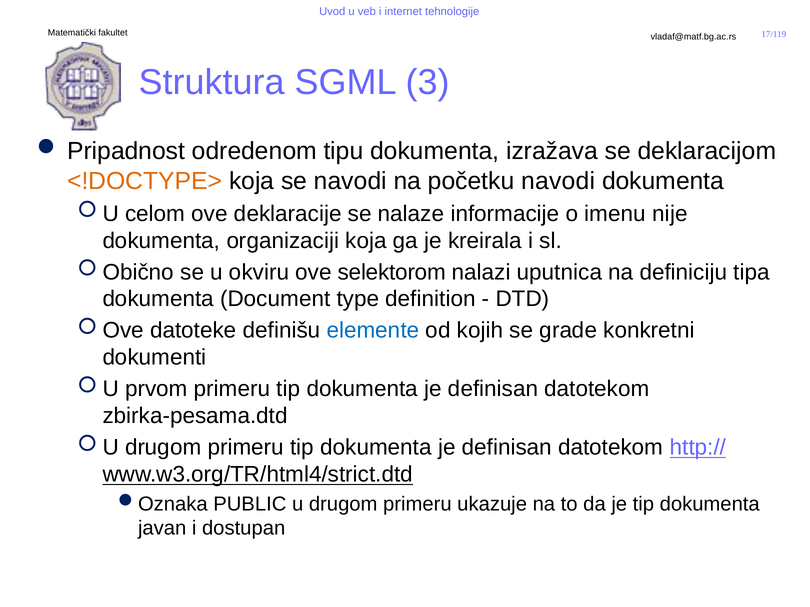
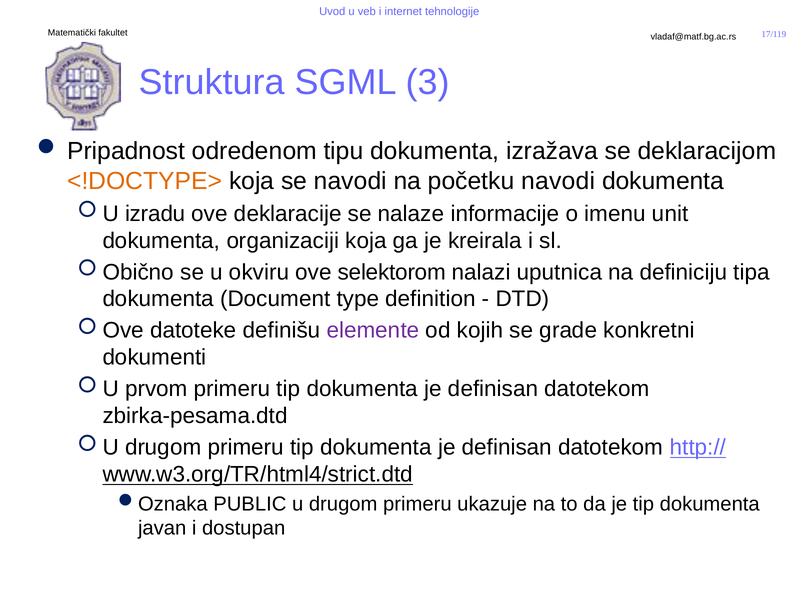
celom: celom -> izradu (155, 214)
nije: nije -> unit (670, 214)
elemente colour: blue -> purple (373, 331)
